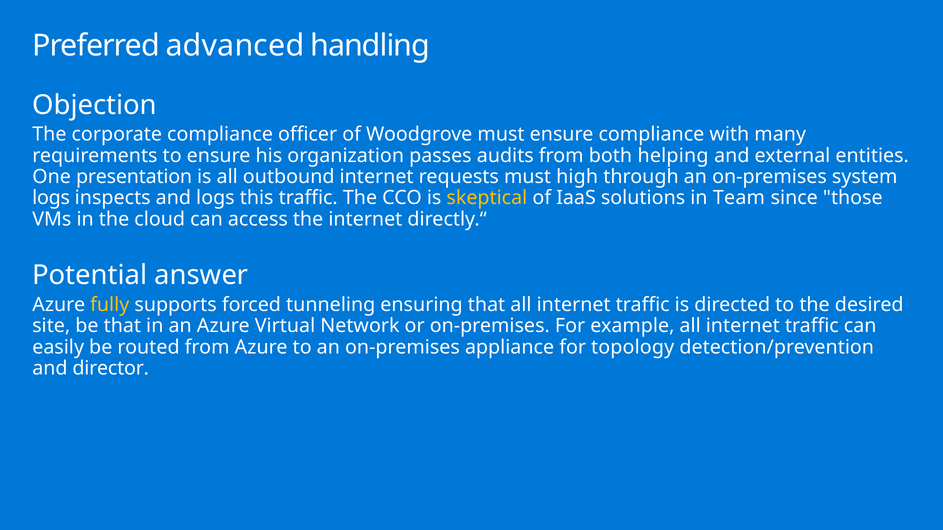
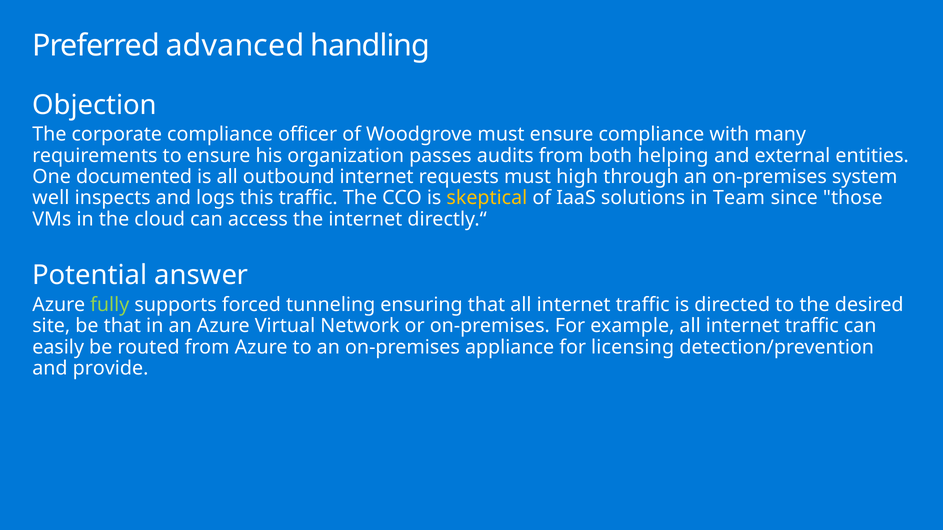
presentation: presentation -> documented (134, 177)
logs: logs -> well (51, 198)
fully colour: yellow -> light green (110, 305)
topology: topology -> licensing (633, 347)
director: director -> provide (111, 369)
